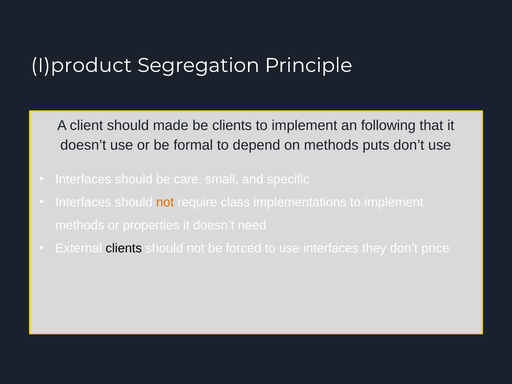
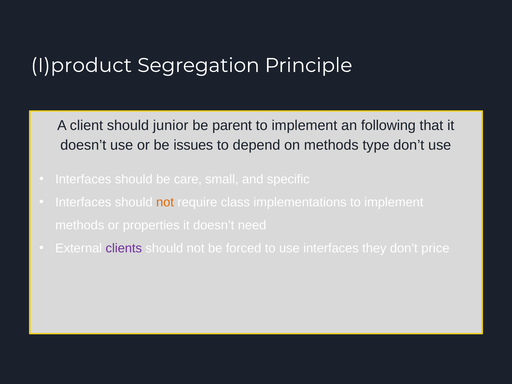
made: made -> junior (171, 126)
be clients: clients -> parent (232, 126)
formal: formal -> issues (193, 145)
puts: puts -> type (376, 145)
clients colour: black -> purple (124, 248)
